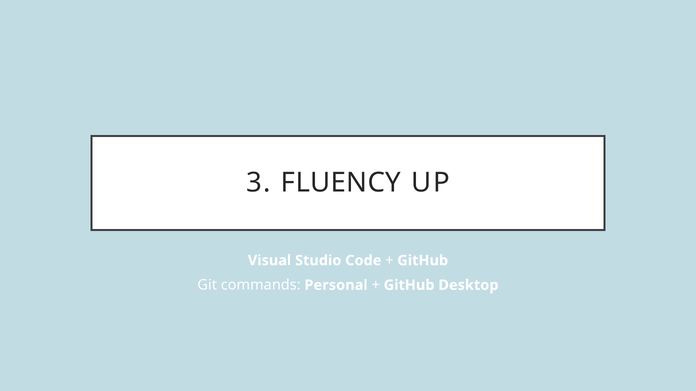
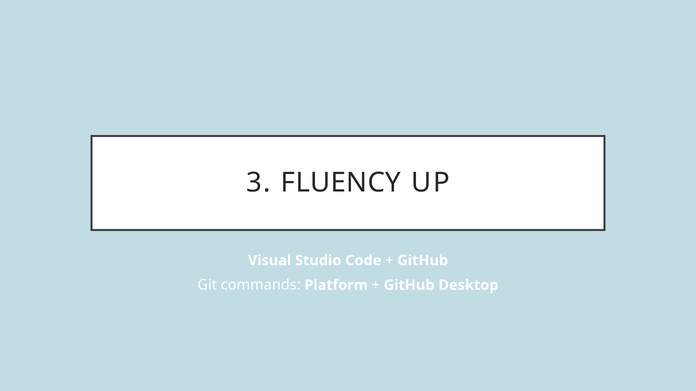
Personal: Personal -> Platform (336, 285)
